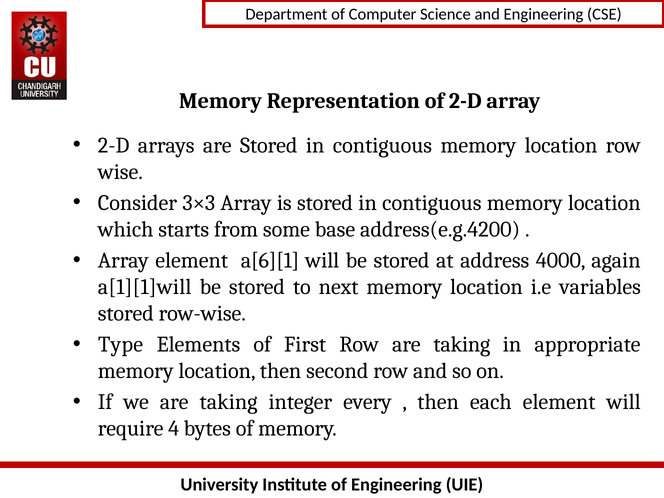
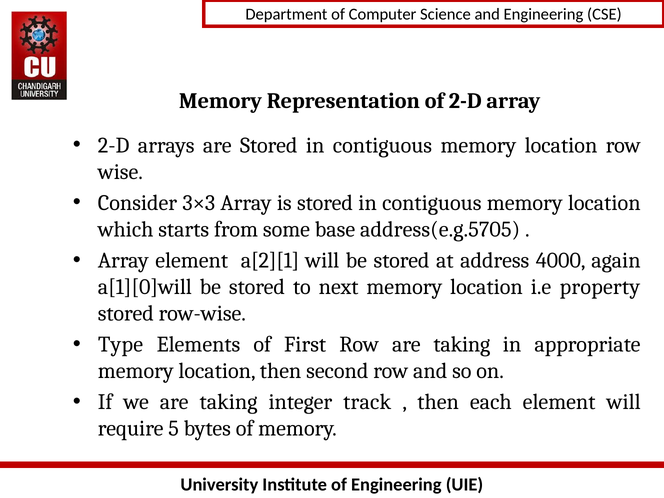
address(e.g.4200: address(e.g.4200 -> address(e.g.5705 (440, 229)
a[6][1: a[6][1 -> a[2][1 (270, 260)
a[1][1]will: a[1][1]will -> a[1][0]will (145, 287)
variables: variables -> property (600, 287)
every: every -> track (367, 402)
4: 4 -> 5 (174, 429)
